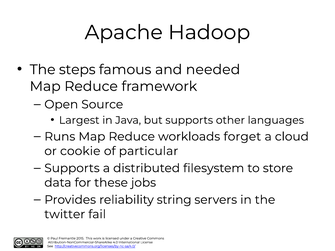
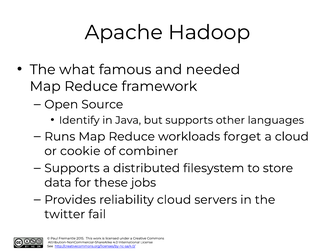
steps: steps -> what (77, 70)
Largest: Largest -> Identify (79, 120)
particular: particular -> combiner (149, 151)
reliability string: string -> cloud (174, 200)
